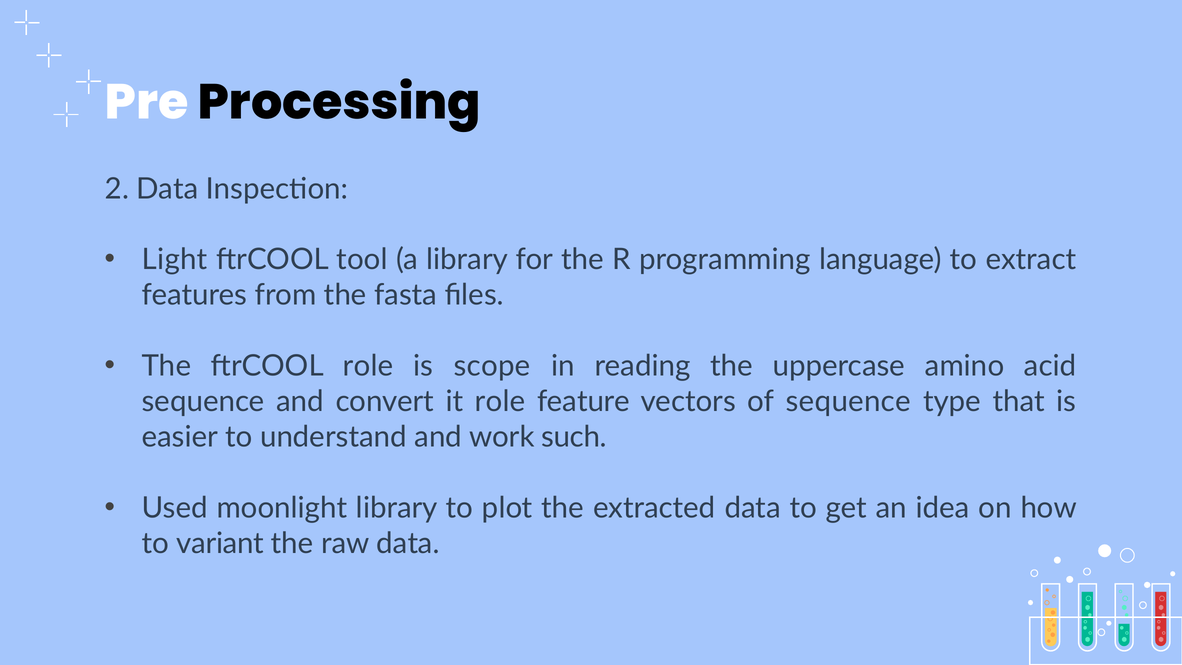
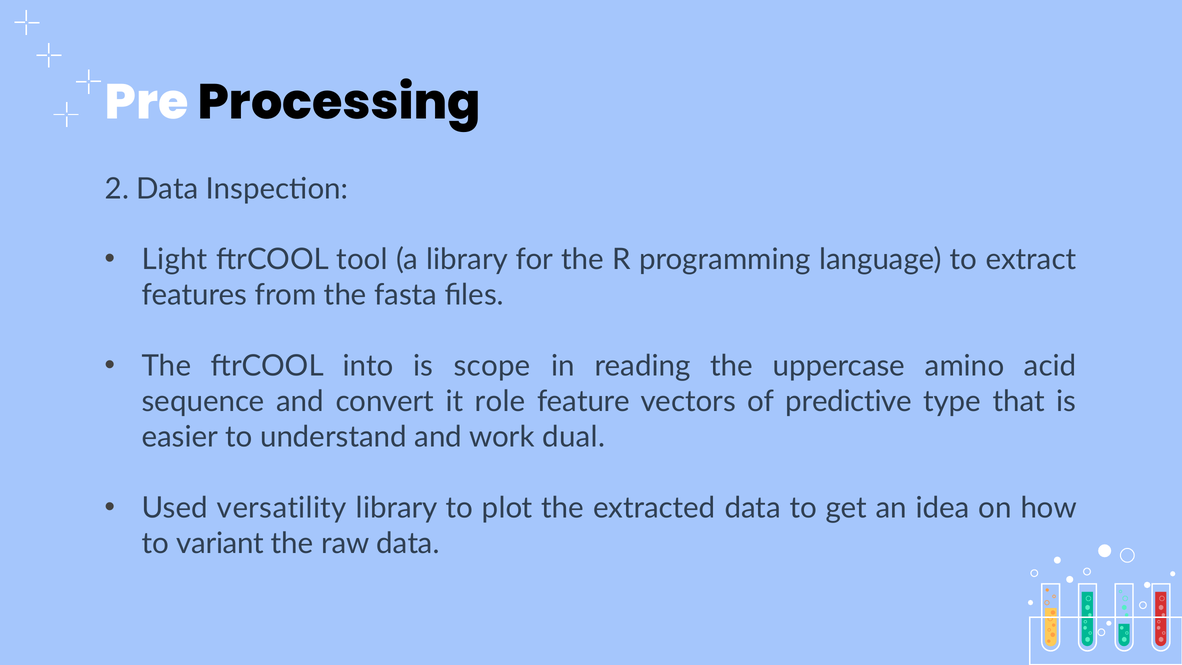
ftrCOOL role: role -> into (368, 366)
of sequence: sequence -> predictive (849, 402)
such: such -> dual (574, 437)
moonlight: moonlight -> versatility (282, 508)
